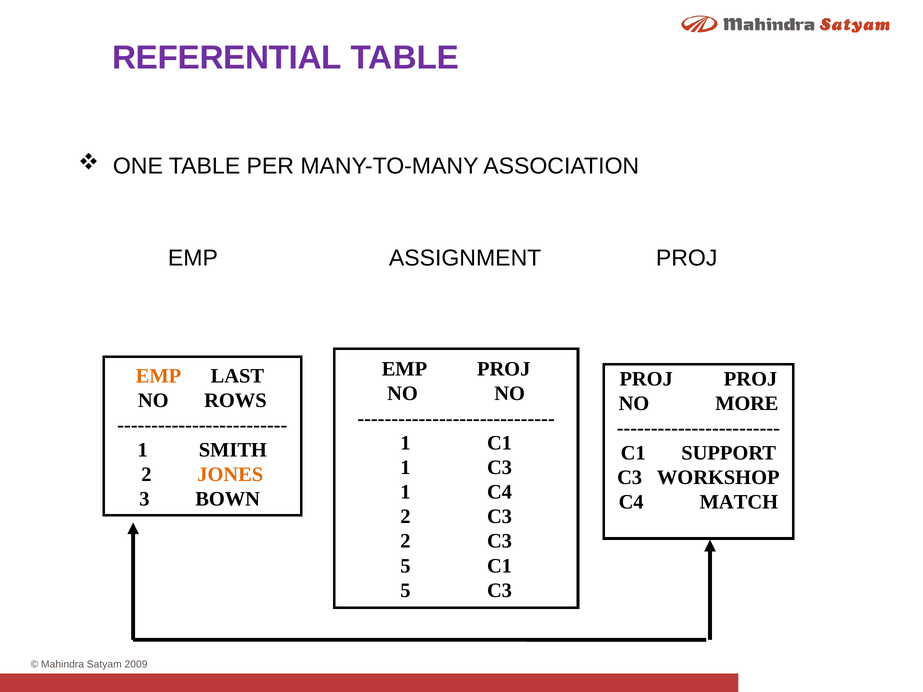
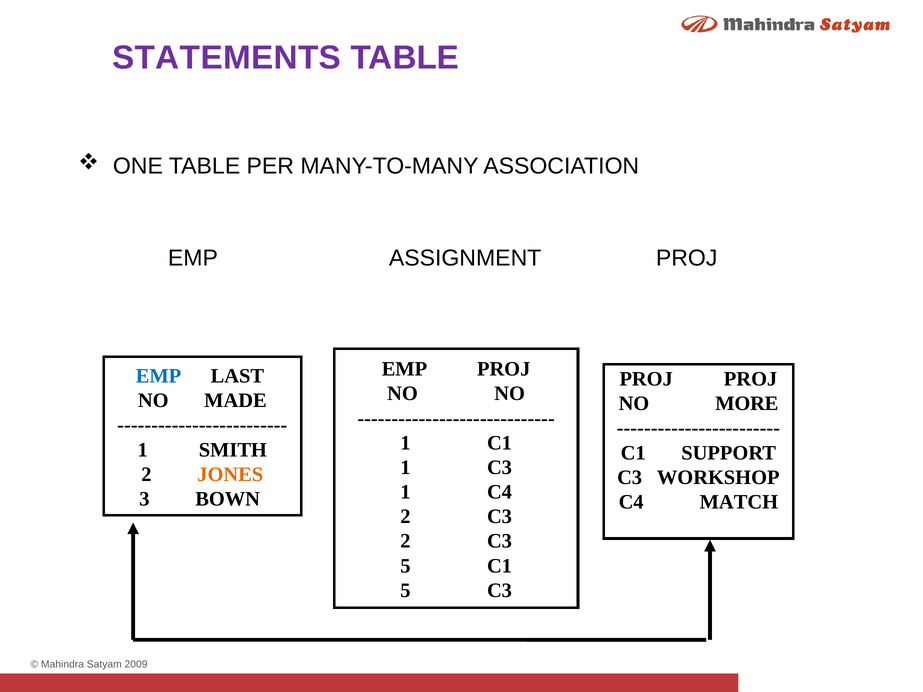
REFERENTIAL: REFERENTIAL -> STATEMENTS (227, 58)
EMP colour: orange -> blue (159, 376)
ROWS: ROWS -> MADE (235, 401)
